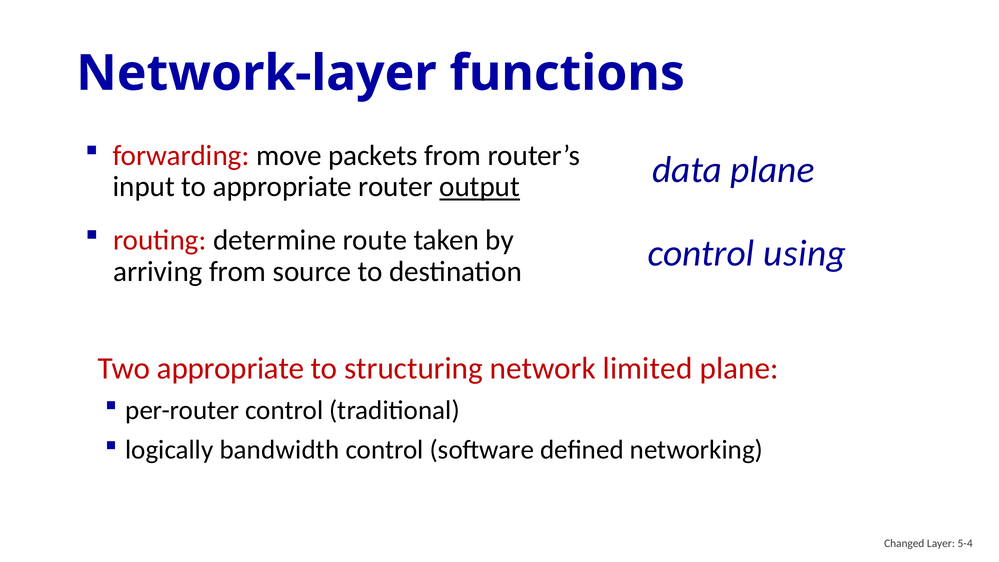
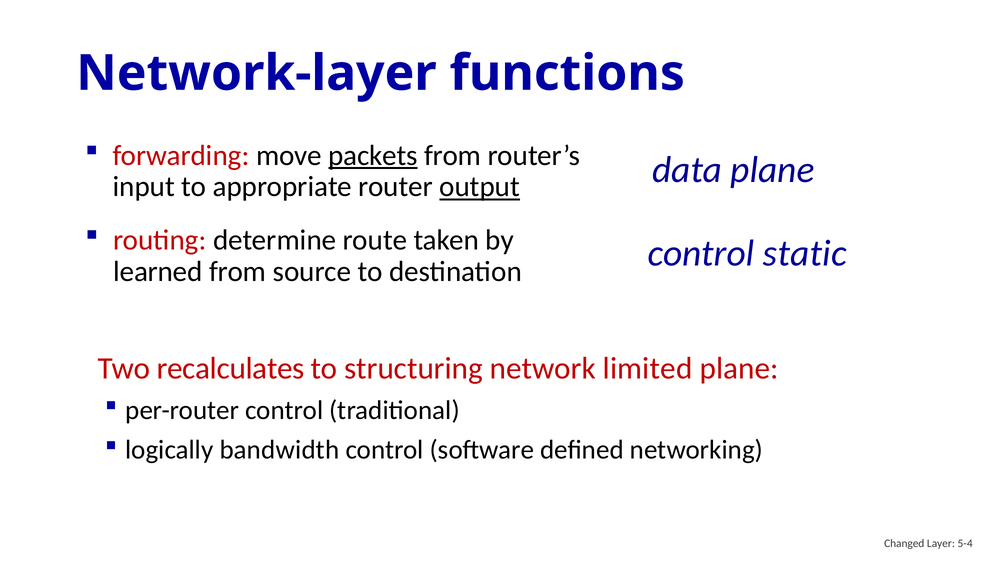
packets underline: none -> present (373, 155)
using: using -> static (805, 253)
arriving: arriving -> learned (158, 271)
Two appropriate: appropriate -> recalculates (231, 368)
